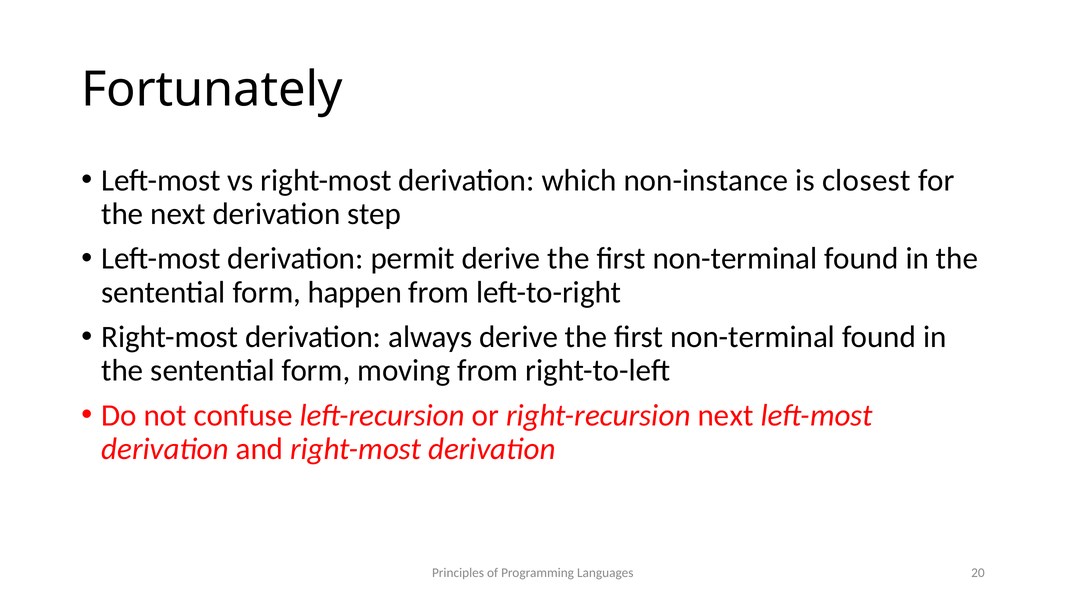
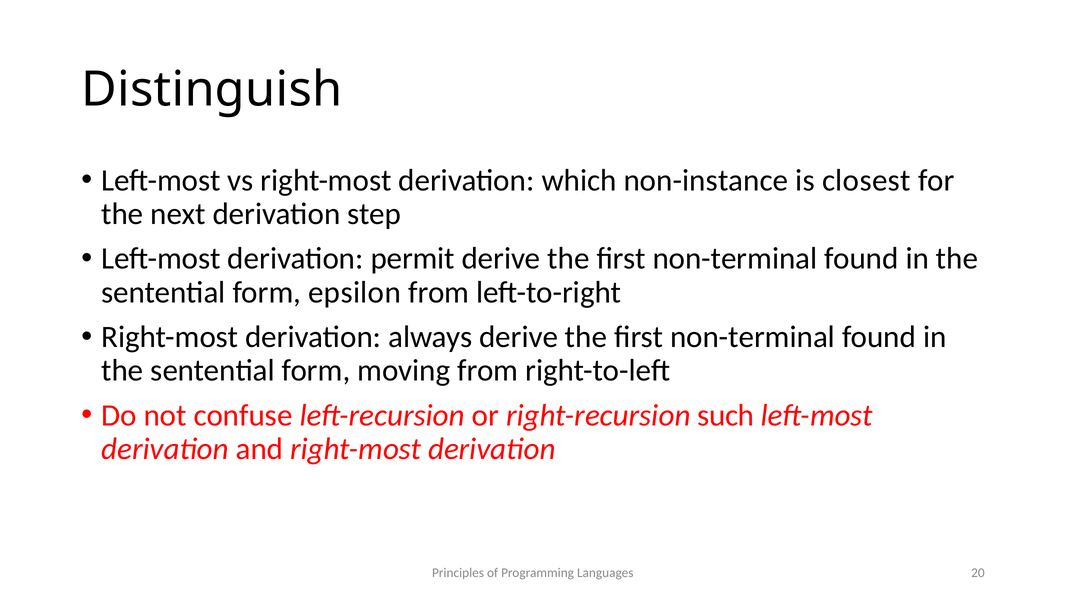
Fortunately: Fortunately -> Distinguish (212, 90)
happen: happen -> epsilon (355, 292)
right-recursion next: next -> such (726, 415)
